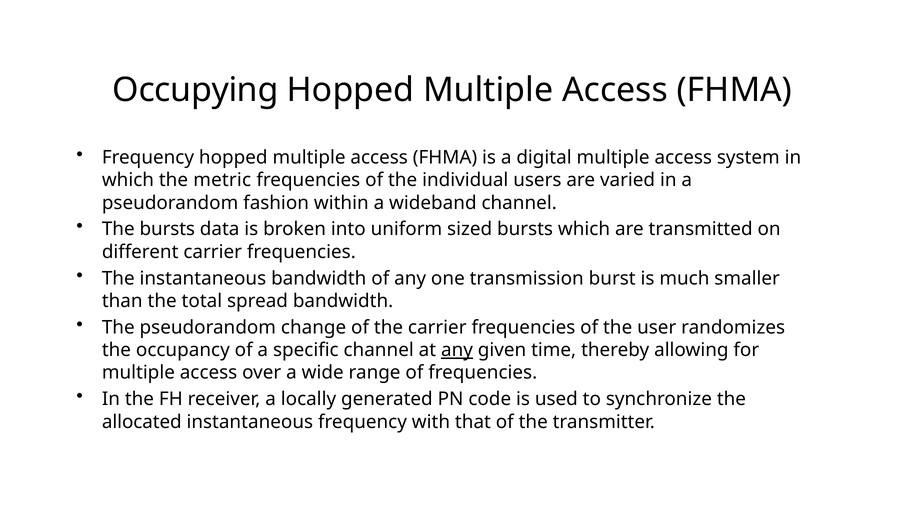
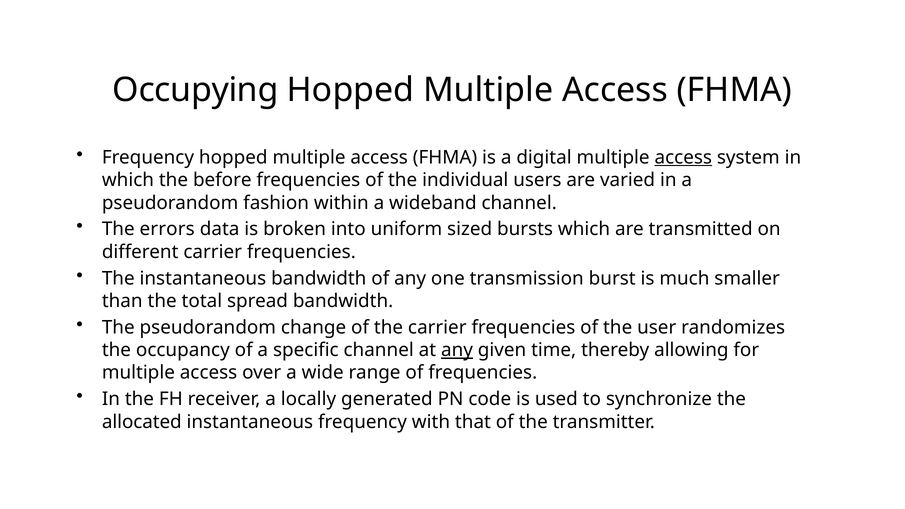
access underline: none -> present (683, 158)
metric: metric -> before (222, 180)
The bursts: bursts -> errors (167, 229)
